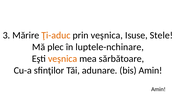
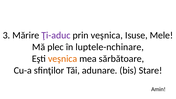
Ţi-aduc colour: orange -> purple (56, 35)
Stele: Stele -> Mele (161, 35)
bis Amin: Amin -> Stare (150, 70)
